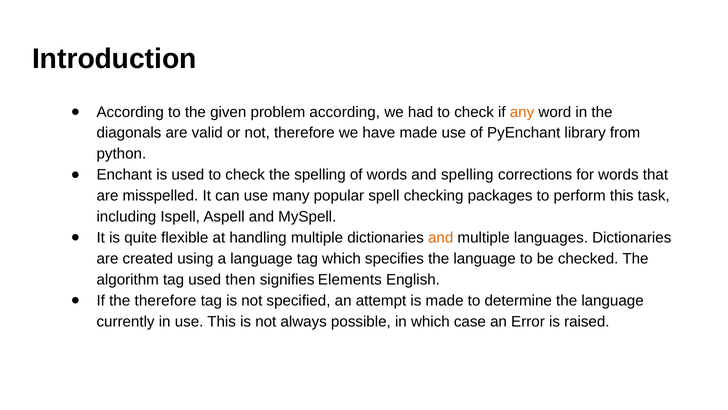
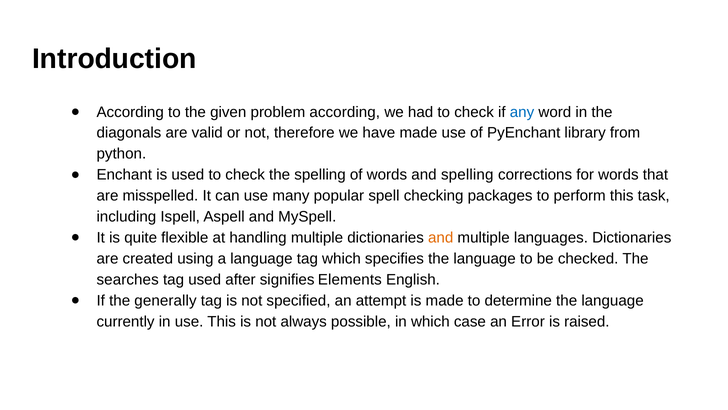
any colour: orange -> blue (522, 112)
algorithm: algorithm -> searches (128, 279)
then: then -> after (240, 279)
the therefore: therefore -> generally (165, 300)
